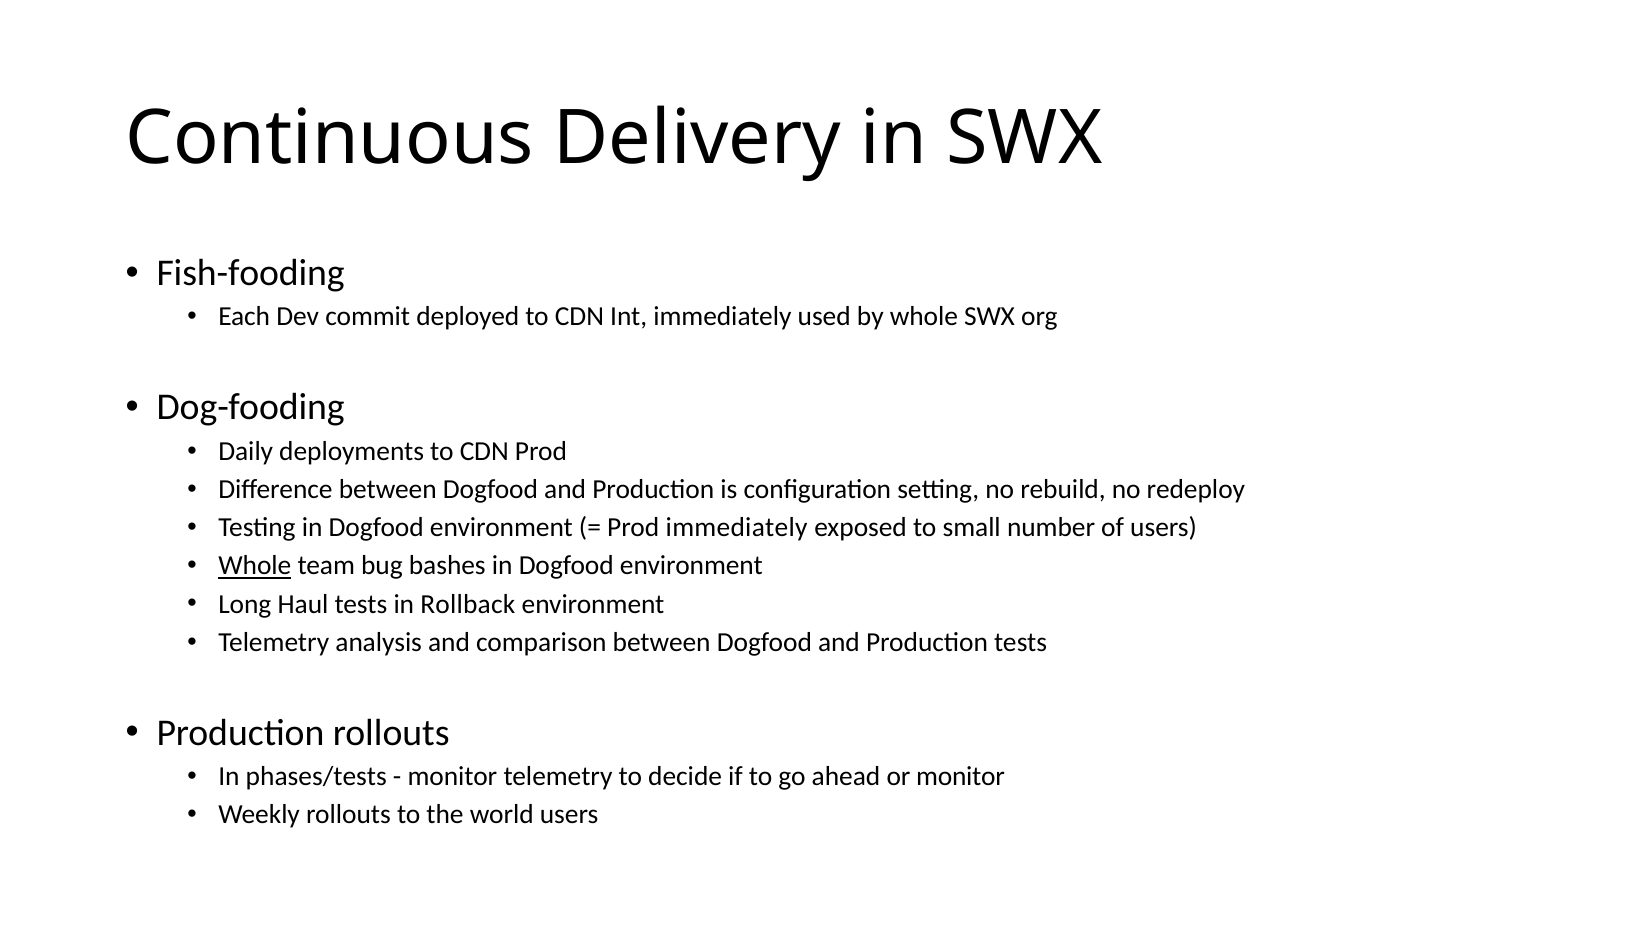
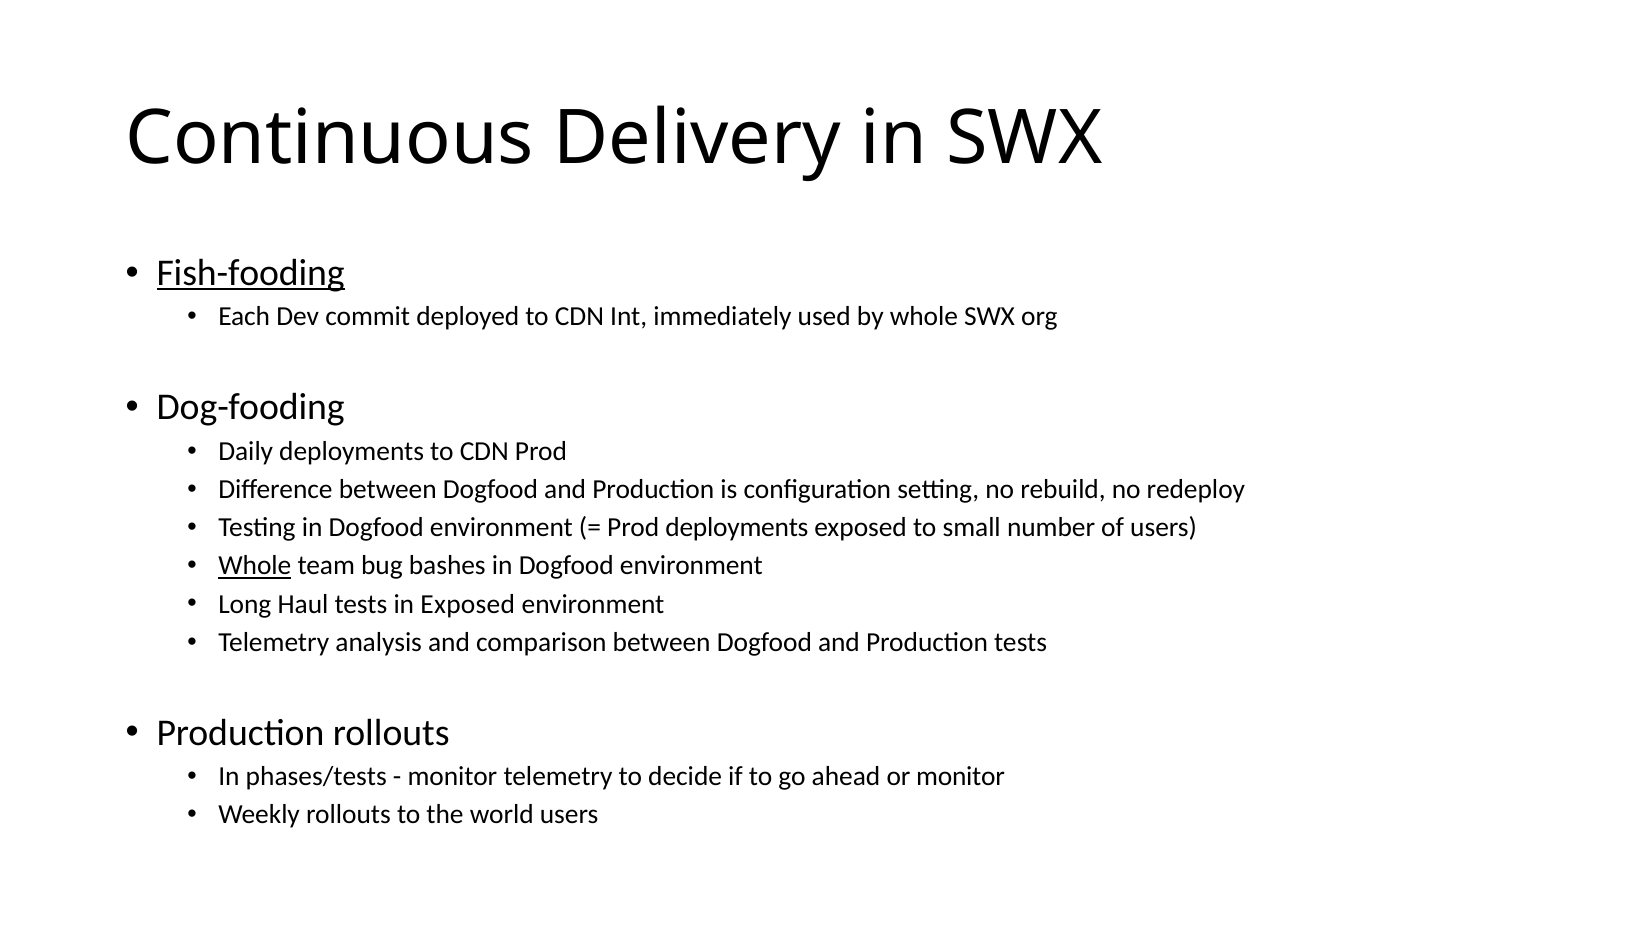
Fish-fooding underline: none -> present (251, 273)
Prod immediately: immediately -> deployments (737, 528)
in Rollback: Rollback -> Exposed (468, 604)
